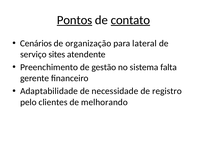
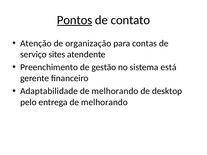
contato underline: present -> none (130, 20)
Cenários: Cenários -> Atenção (36, 43)
lateral: lateral -> contas (145, 43)
falta: falta -> está (169, 67)
necessidade: necessidade -> melhorando (115, 91)
registro: registro -> desktop (167, 91)
clientes: clientes -> entrega (53, 102)
